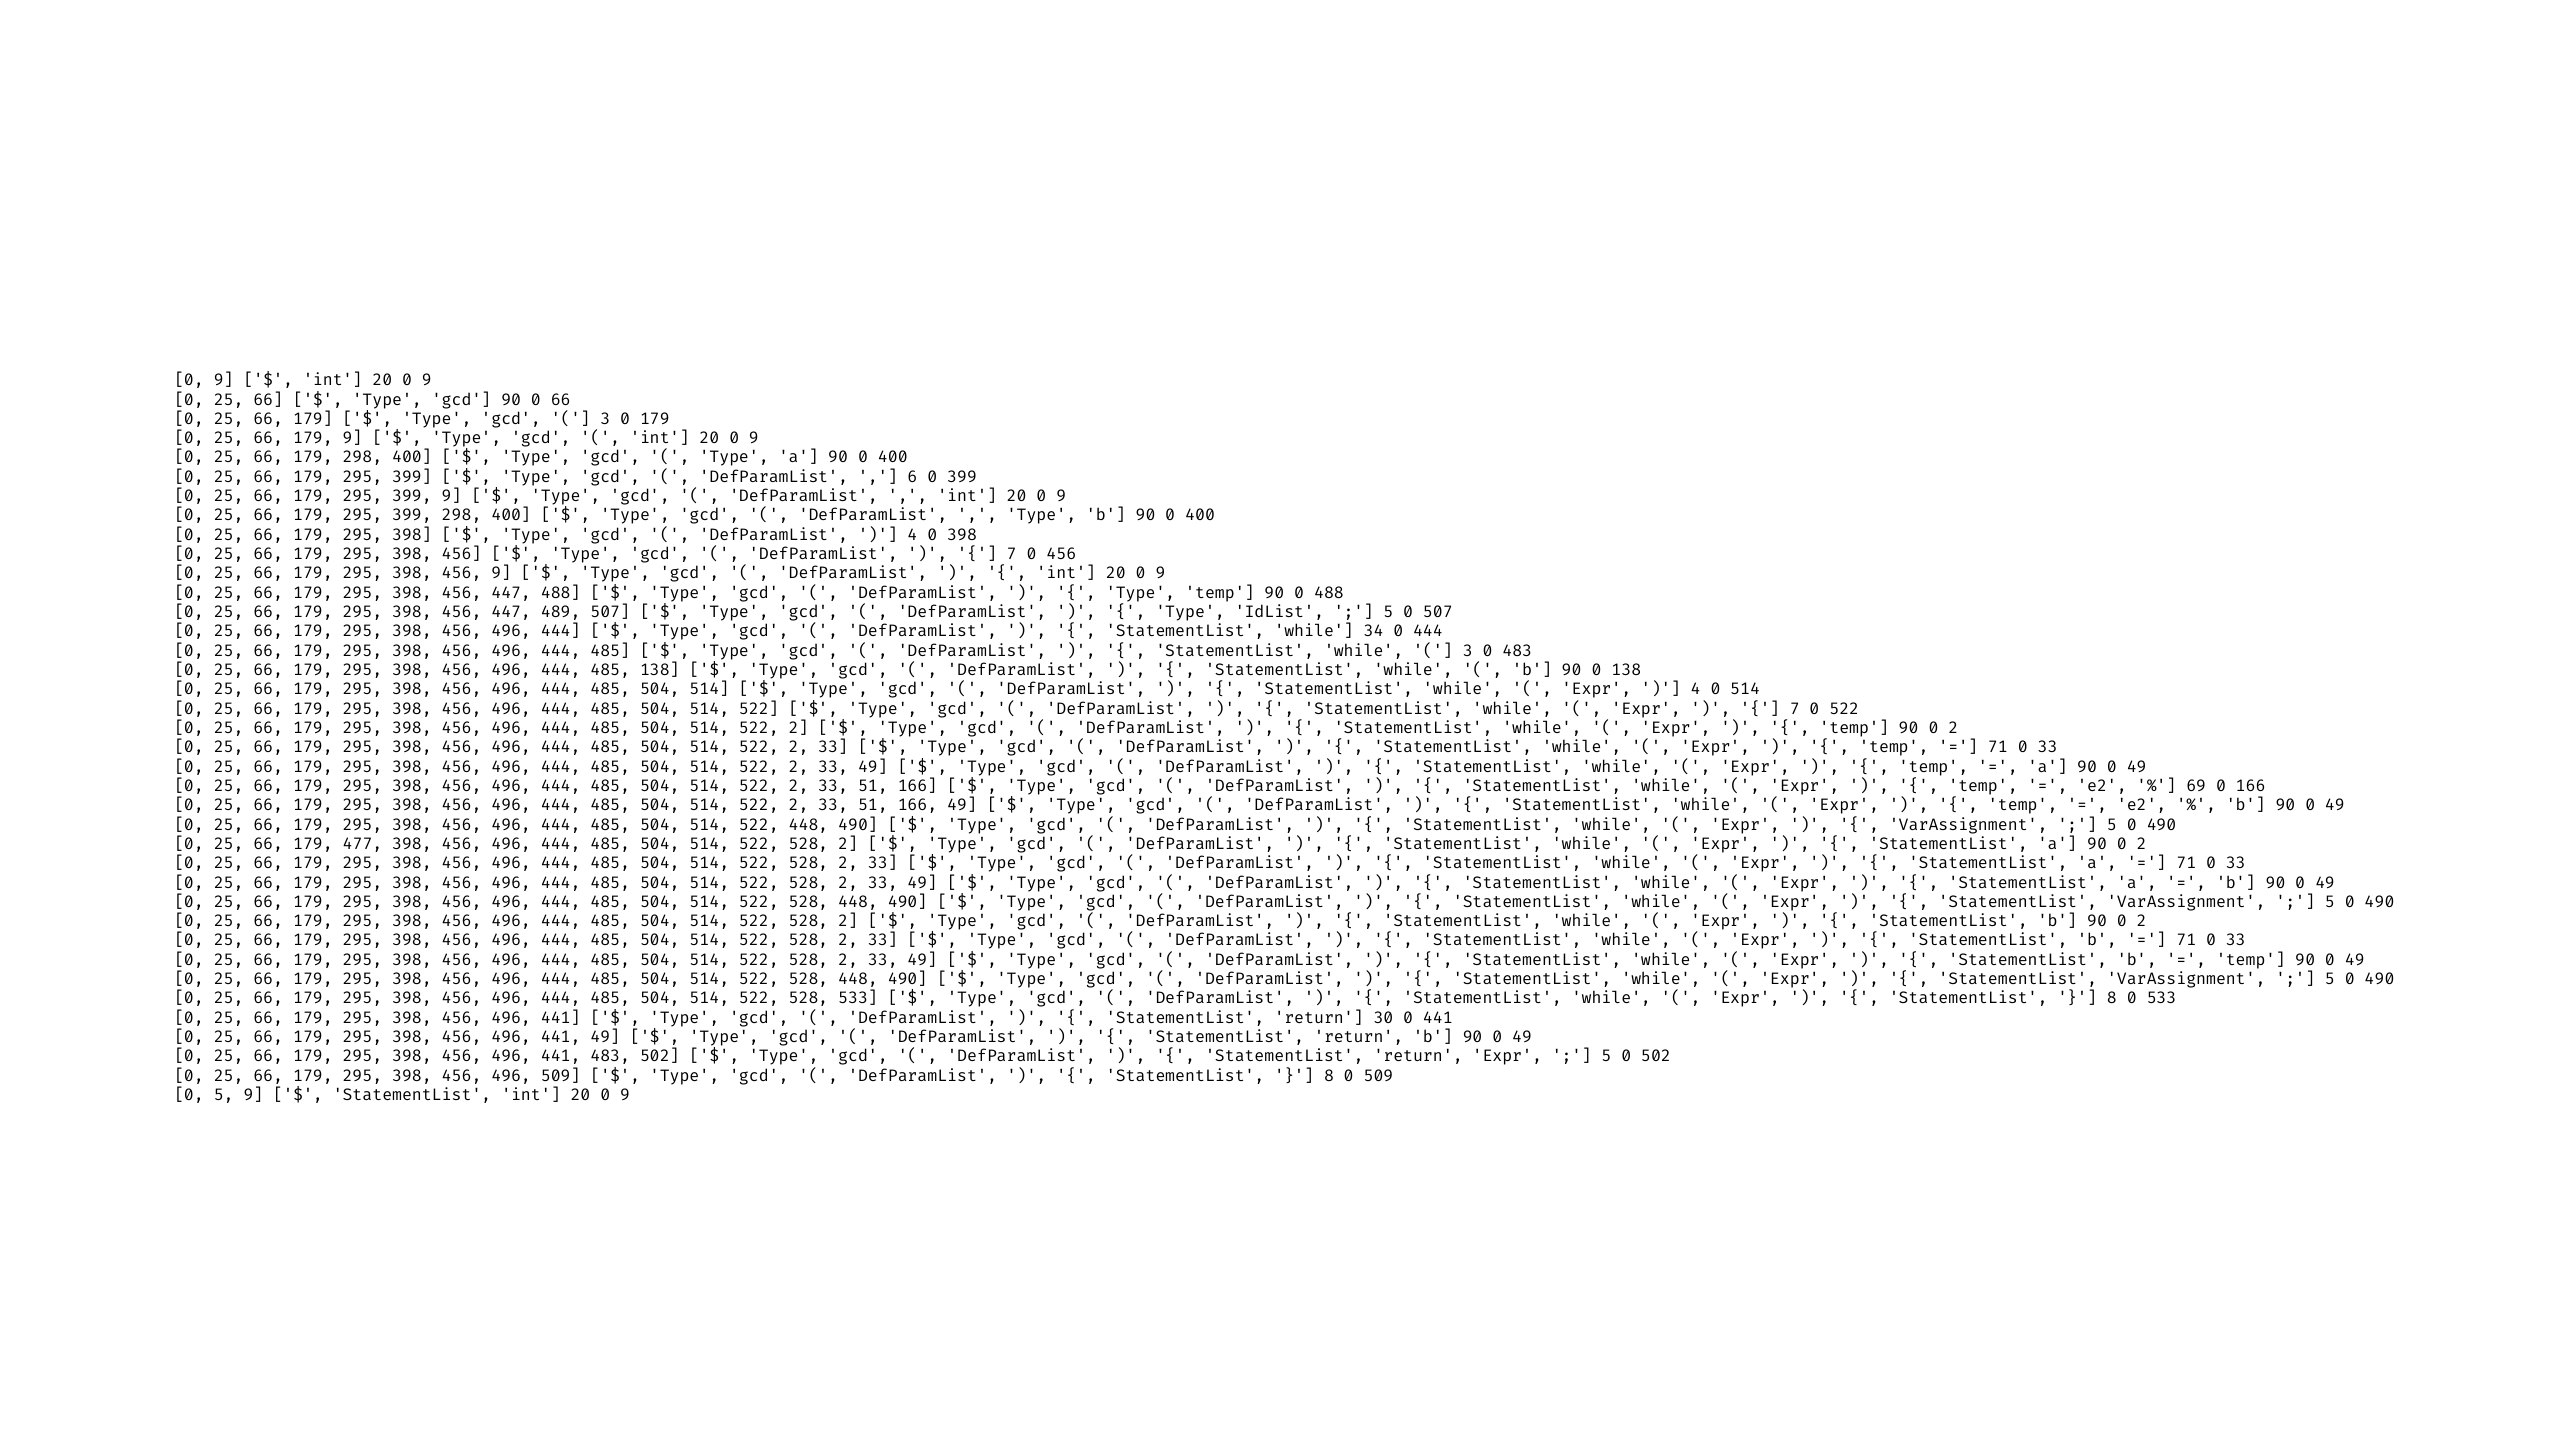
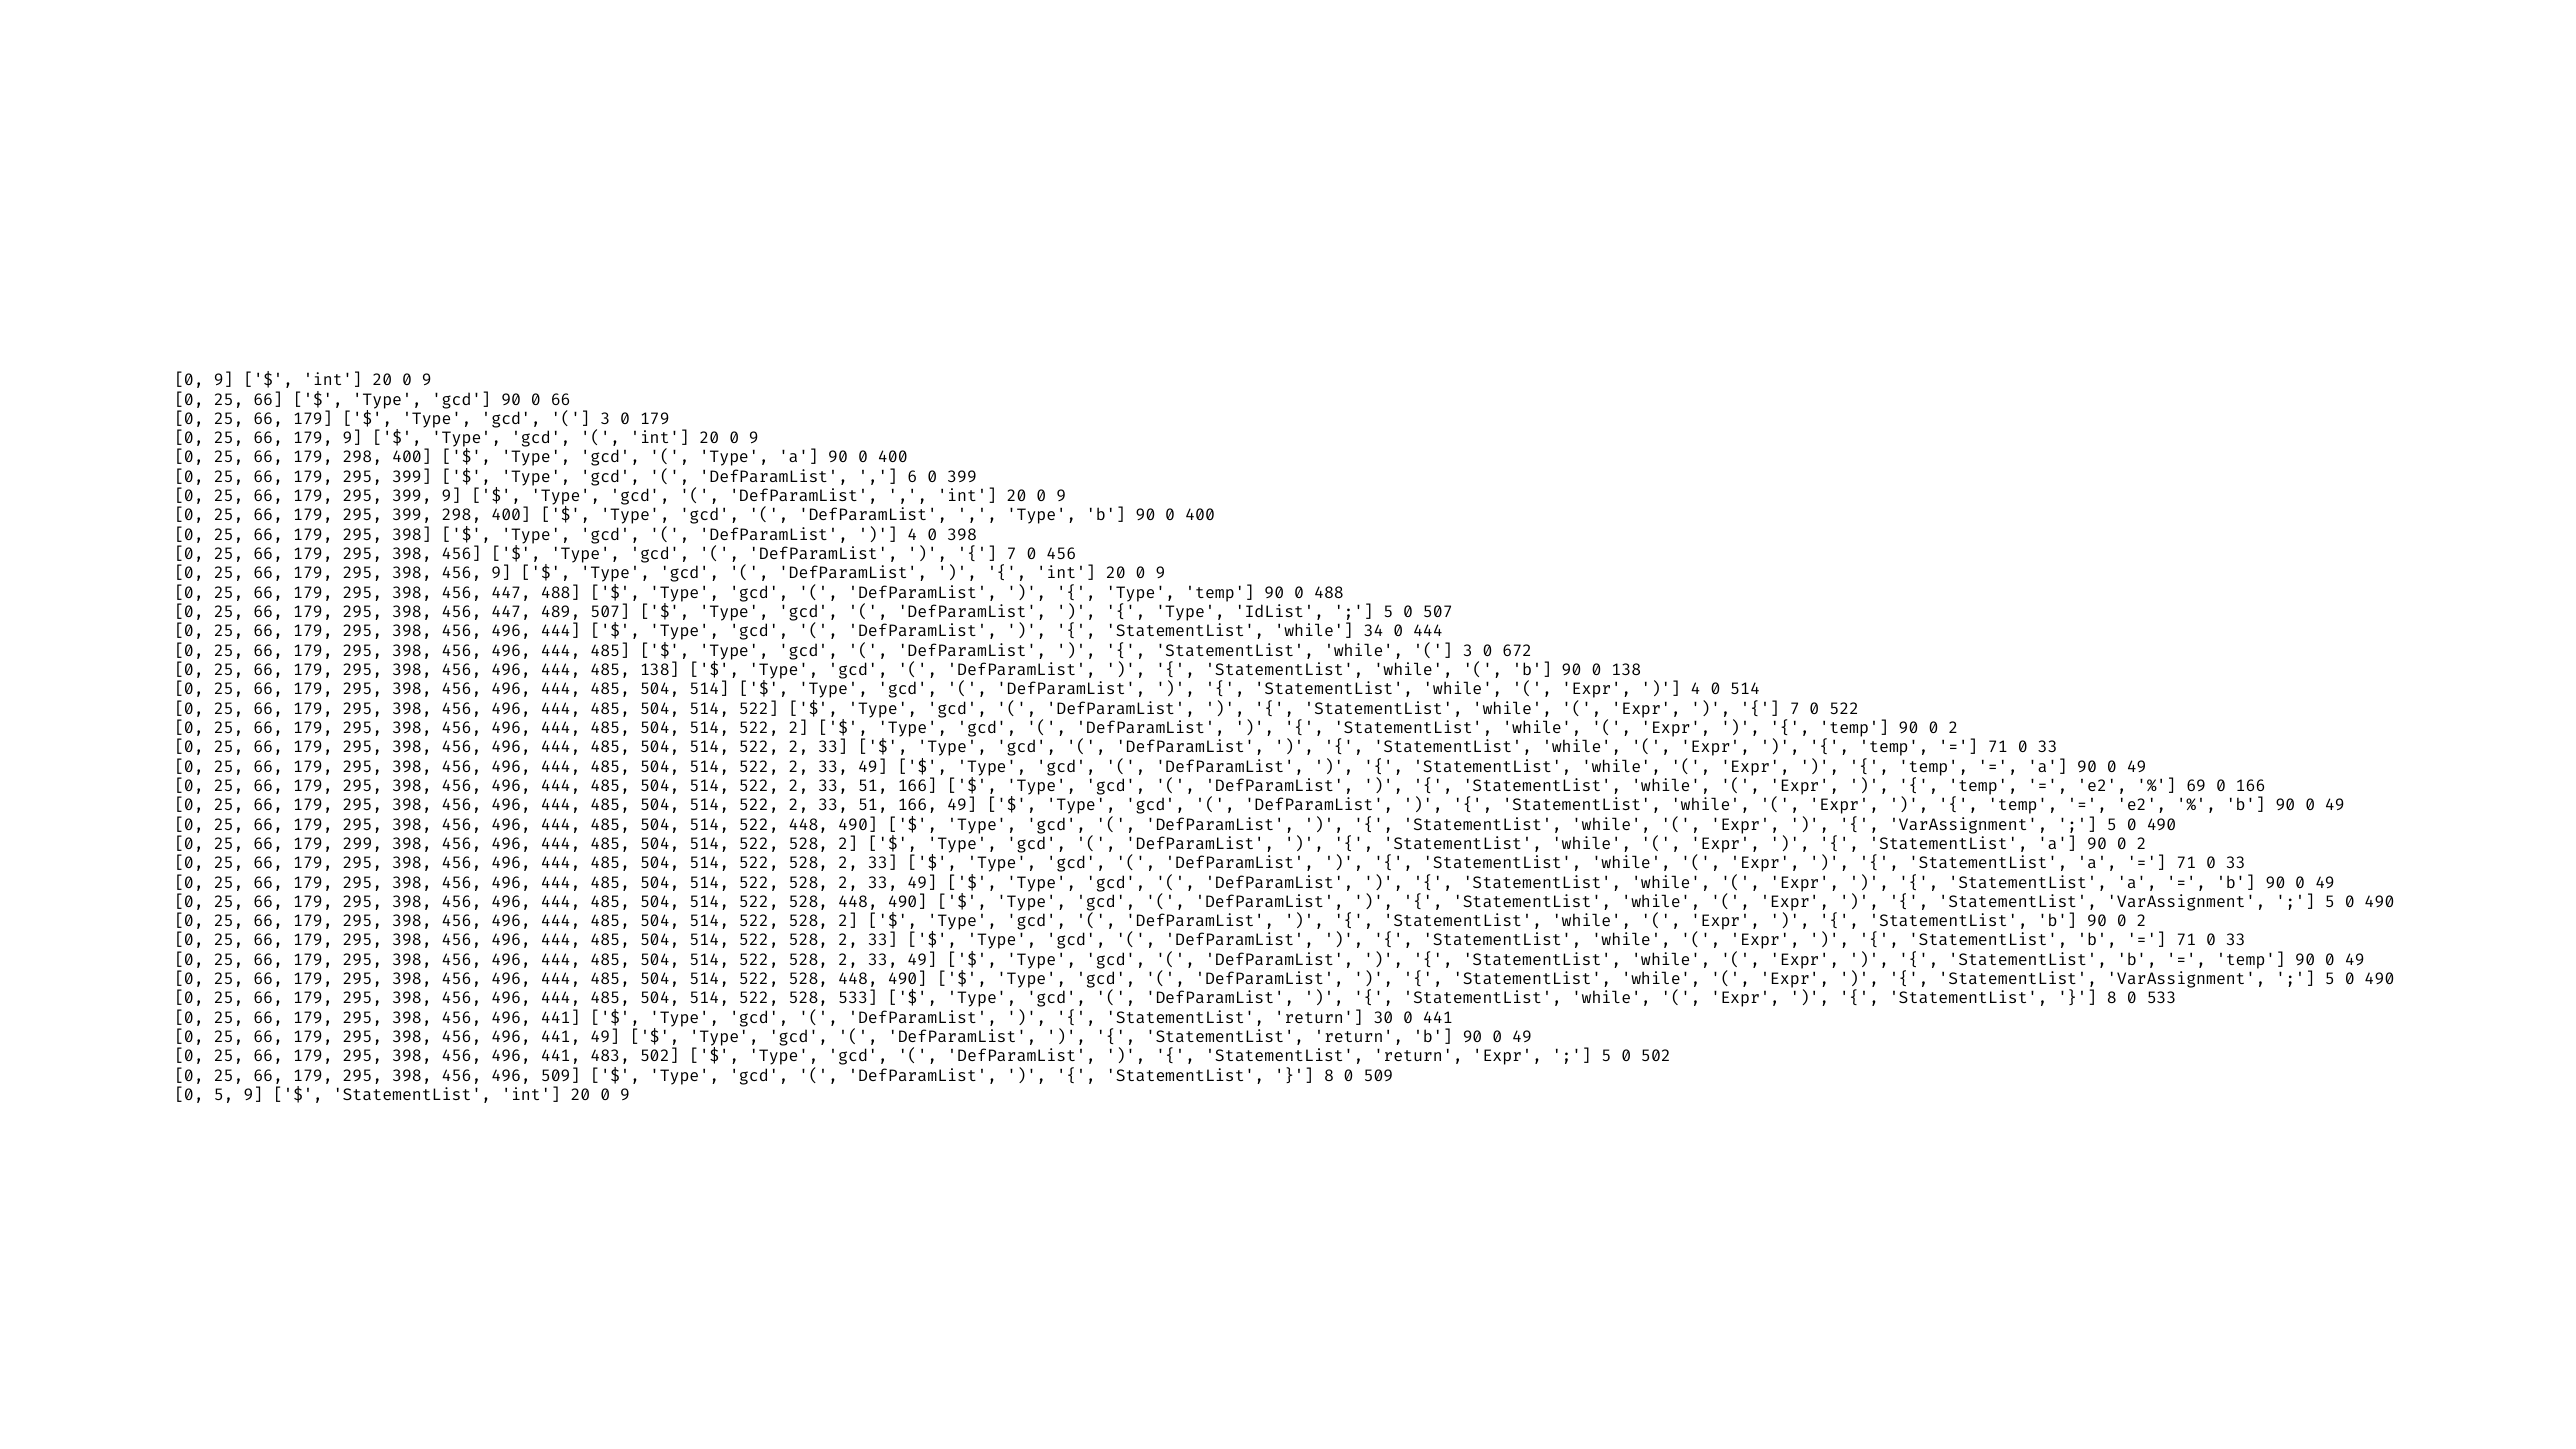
0 483: 483 -> 672 (1517, 651)
477: 477 -> 299 (363, 844)
